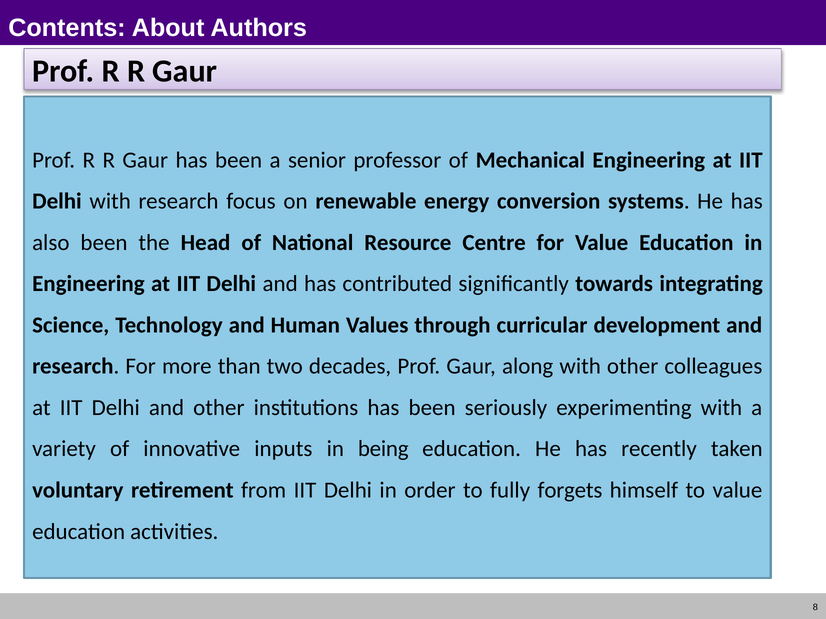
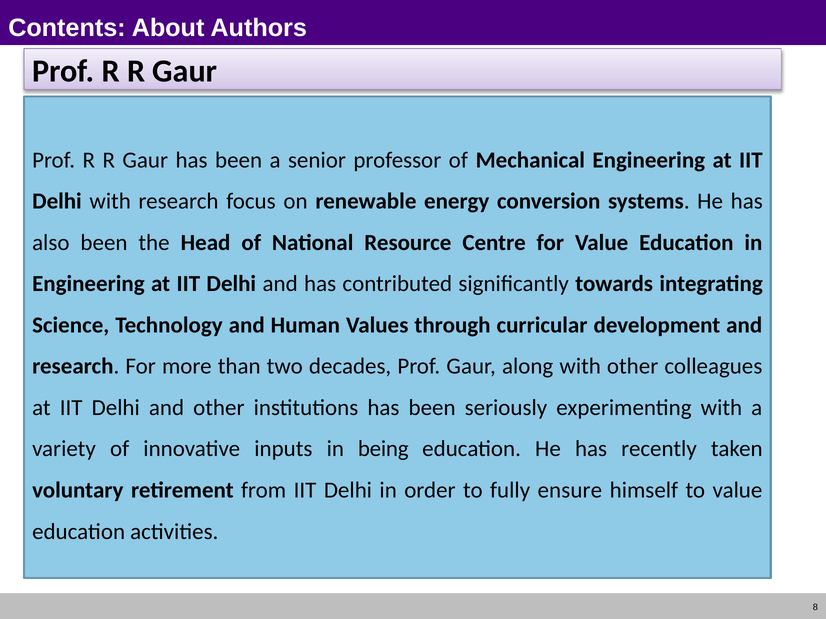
forgets: forgets -> ensure (570, 491)
